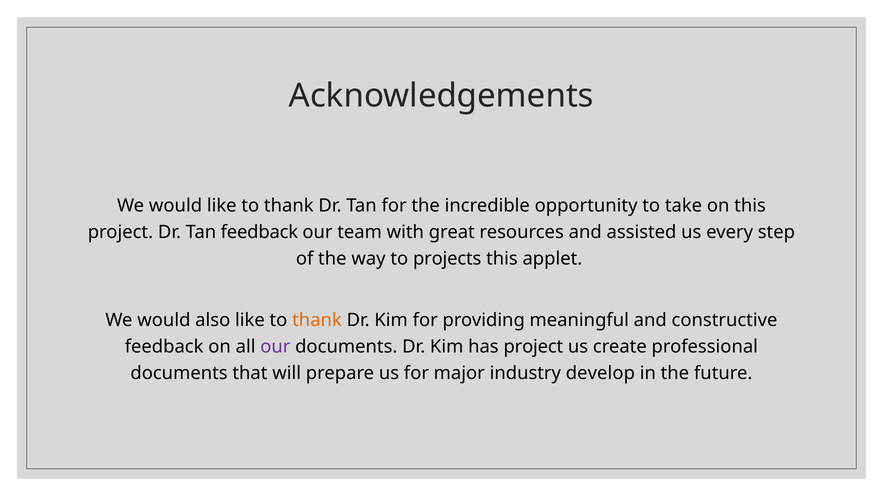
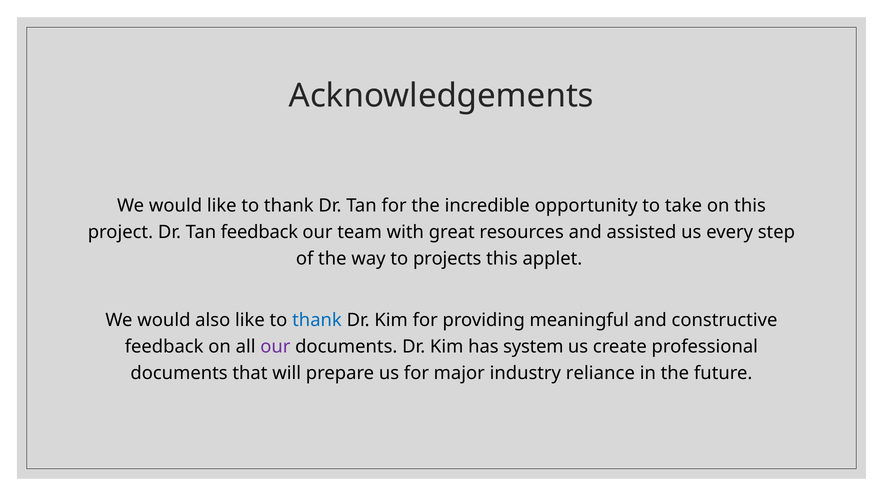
thank colour: orange -> blue (317, 321)
has project: project -> system (533, 347)
develop: develop -> reliance (600, 374)
